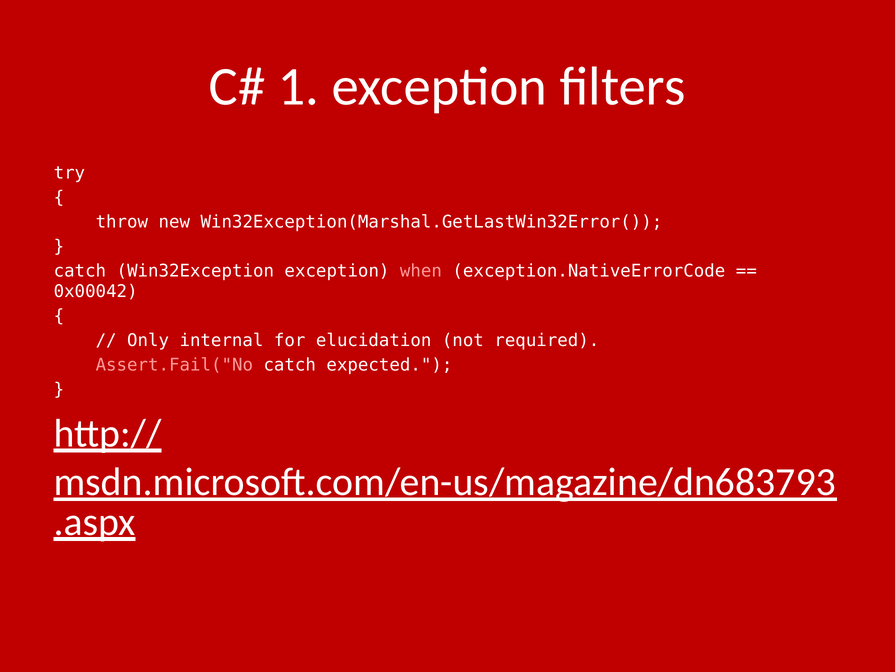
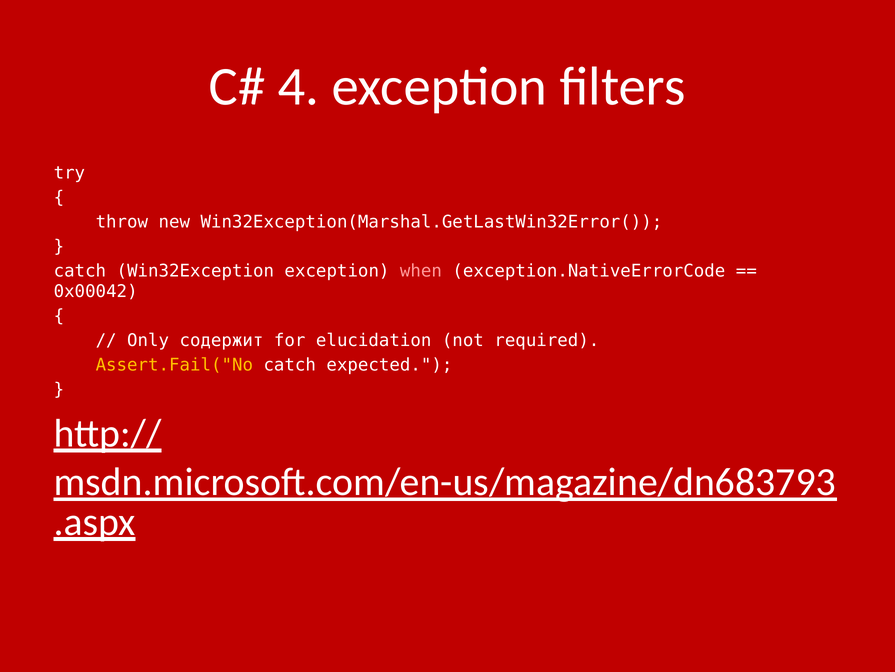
1: 1 -> 4 (298, 87)
internal: internal -> содержит (221, 340)
Assert.Fail("No colour: pink -> yellow (174, 365)
